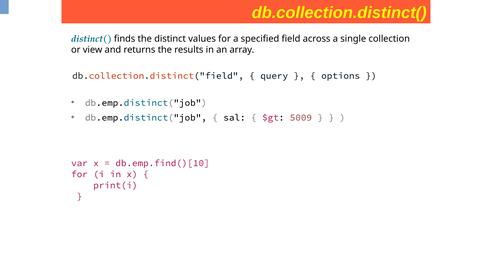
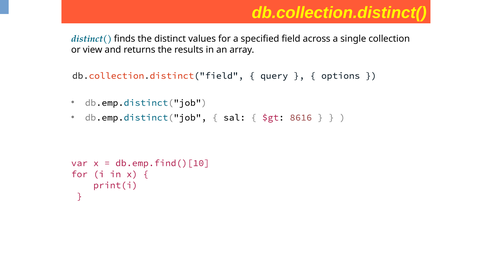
5009: 5009 -> 8616 (301, 117)
